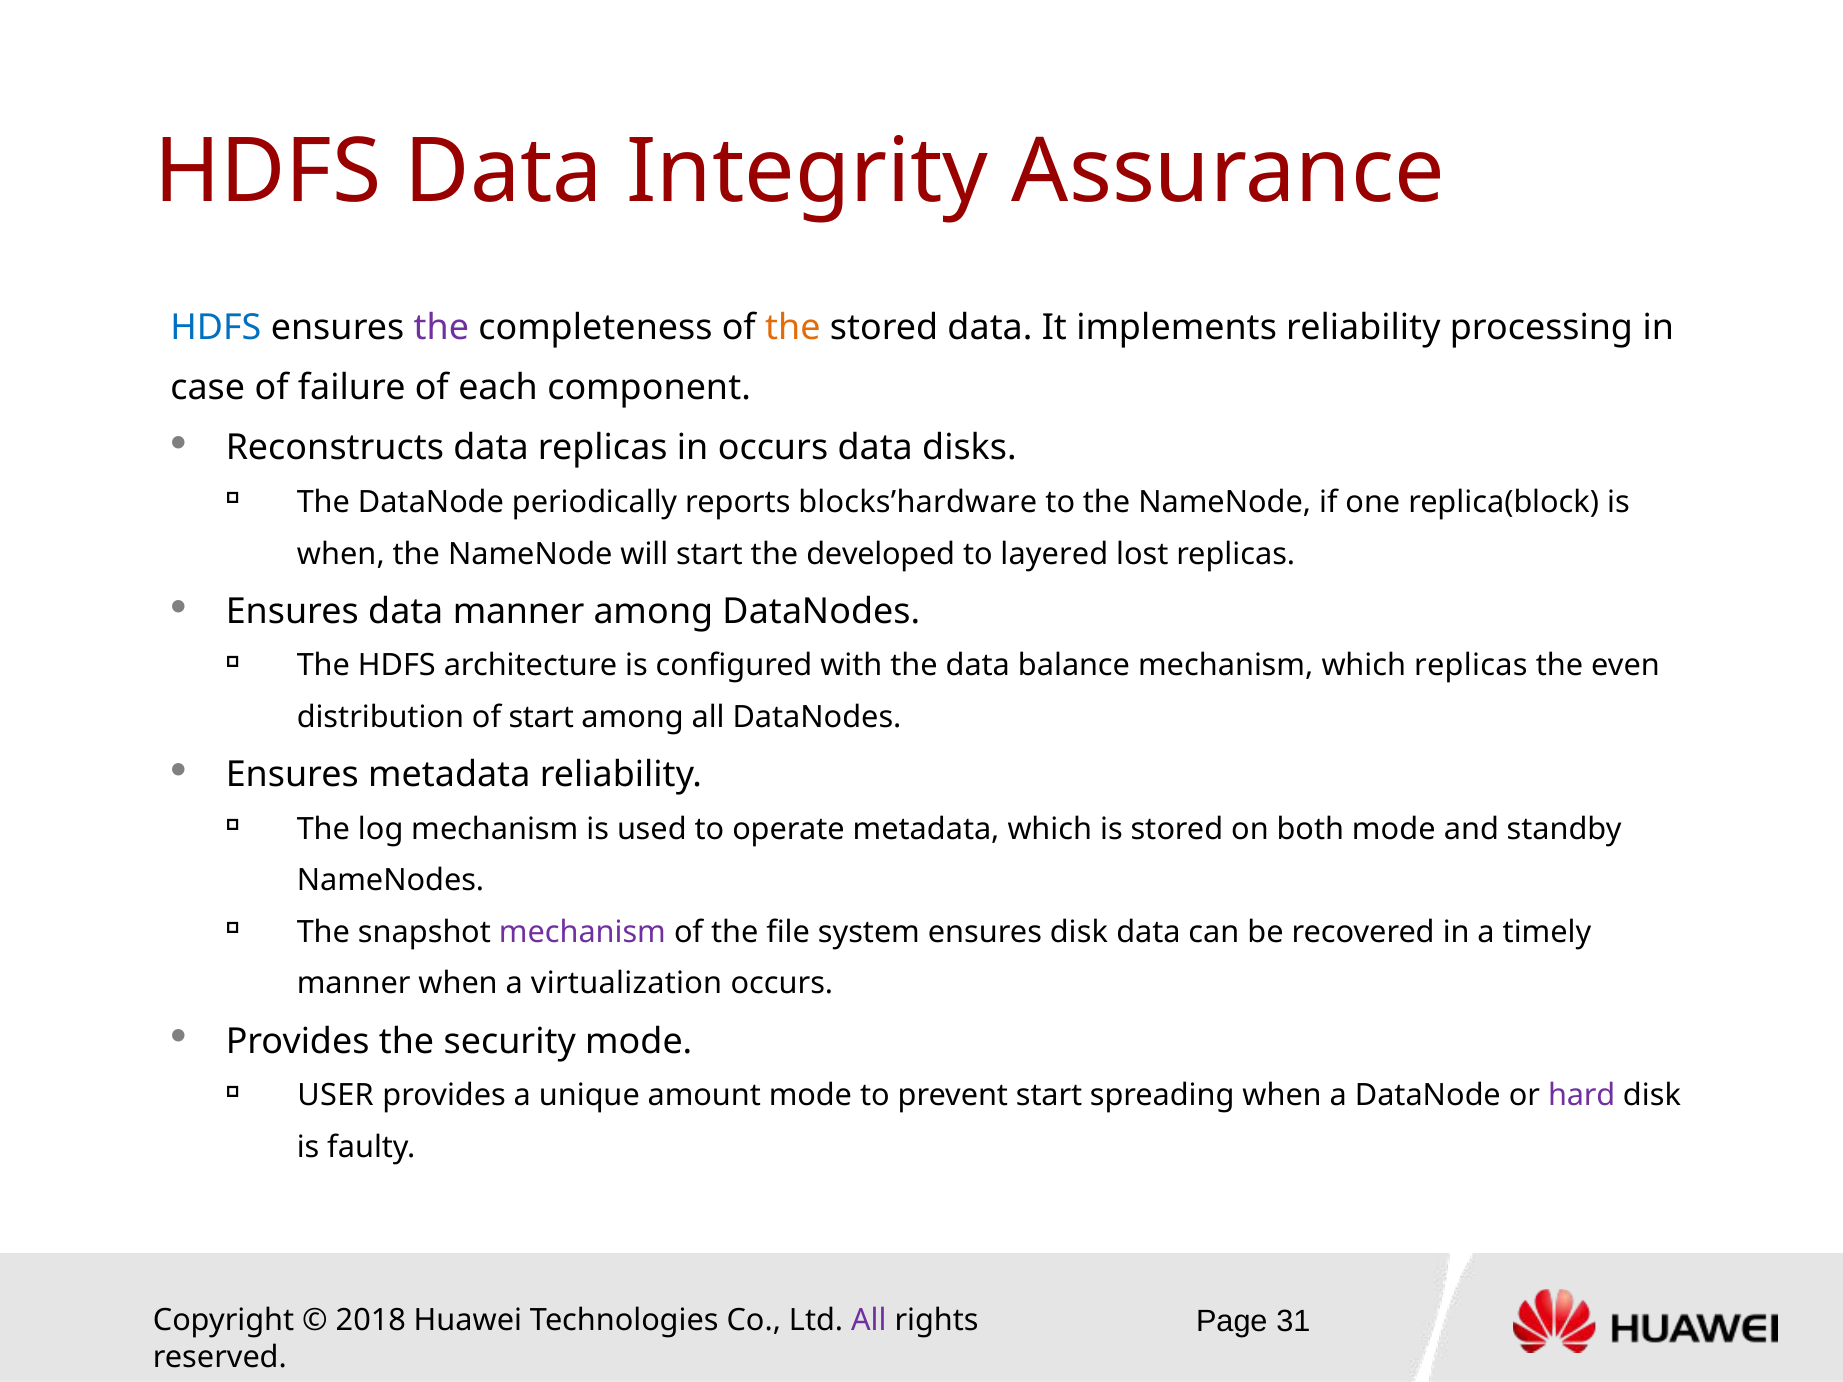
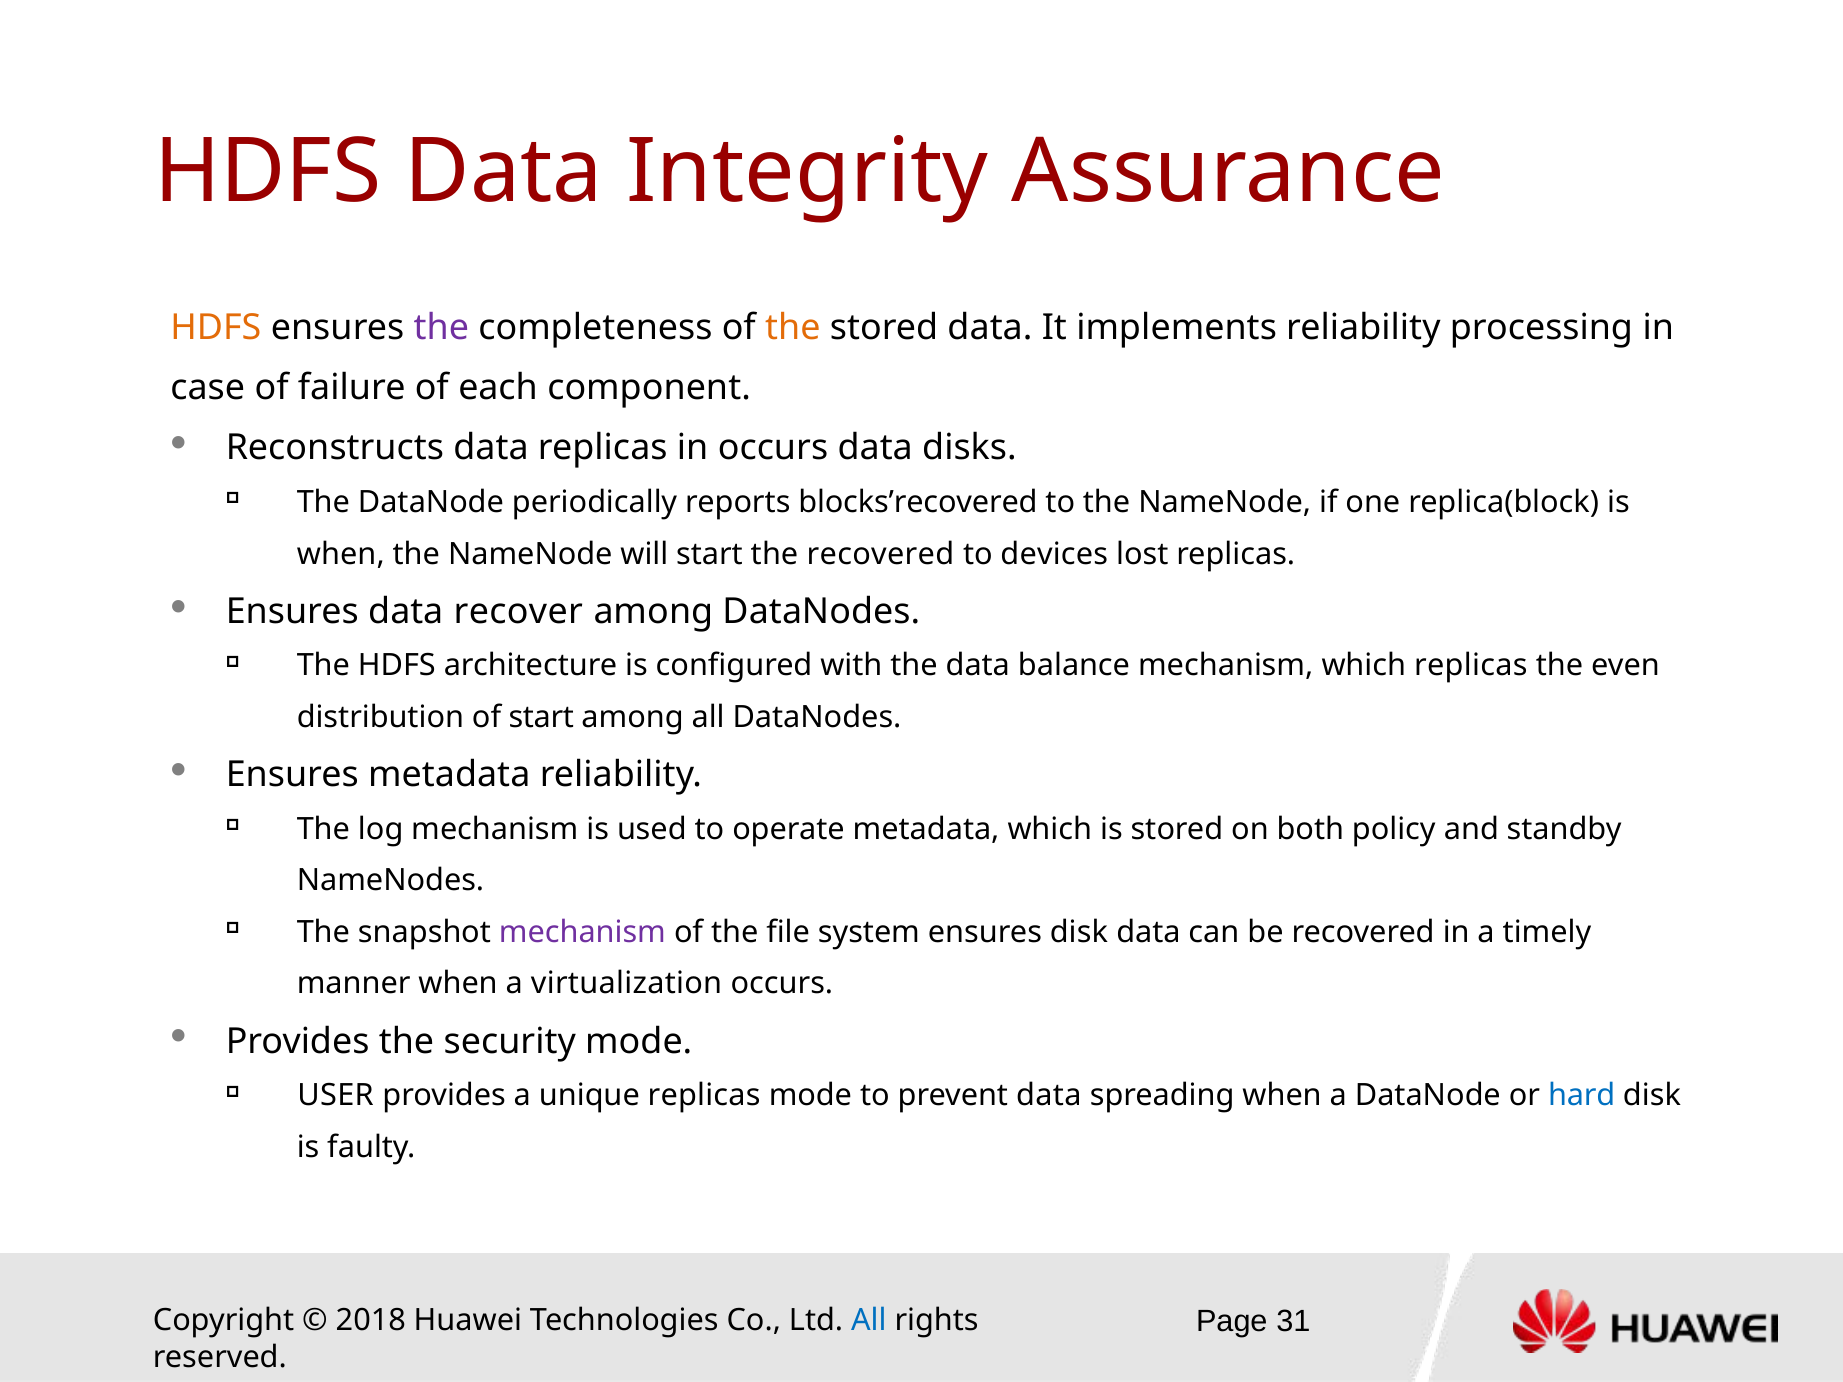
HDFS colour: blue -> orange (216, 328)
blocks’hardware: blocks’hardware -> blocks’recovered (918, 502)
the developed: developed -> recovered (880, 554)
layered: layered -> devices (1054, 554)
data manner: manner -> recover (518, 612)
both mode: mode -> policy (1394, 829)
unique amount: amount -> replicas (704, 1096)
prevent start: start -> data (1049, 1096)
hard colour: purple -> blue (1582, 1096)
All colour: purple -> blue (869, 1320)
